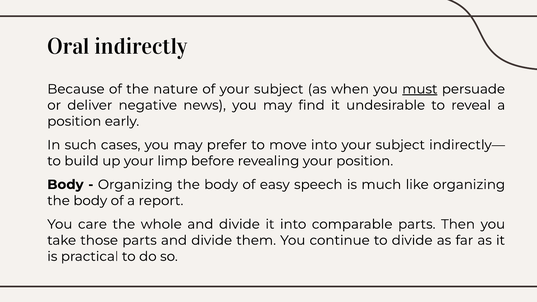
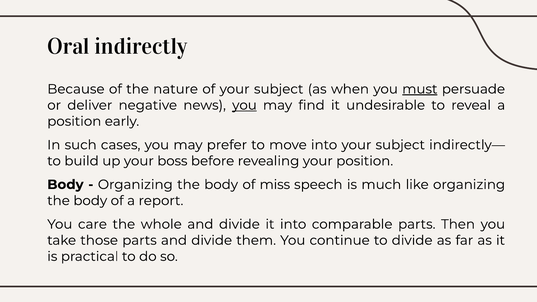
you underline: none -> present (244, 105)
limp: limp -> boss (172, 161)
easy: easy -> miss (275, 185)
